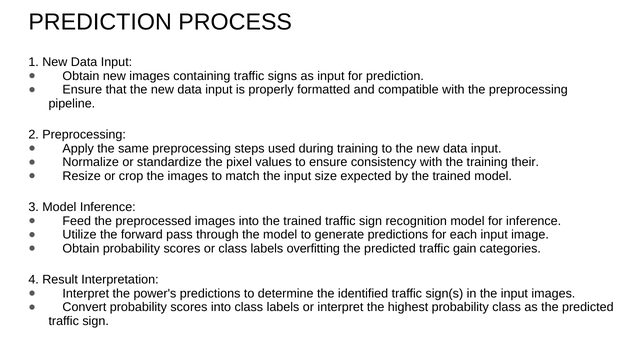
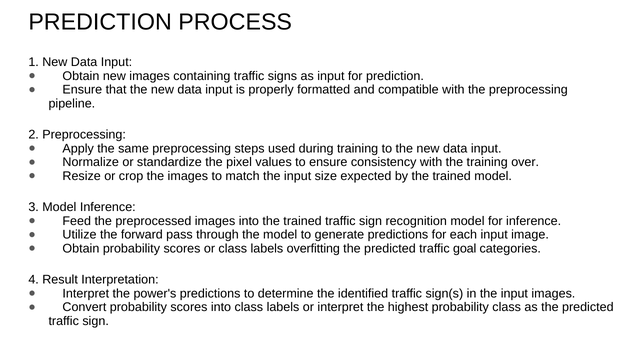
their: their -> over (525, 162)
gain: gain -> goal (465, 249)
